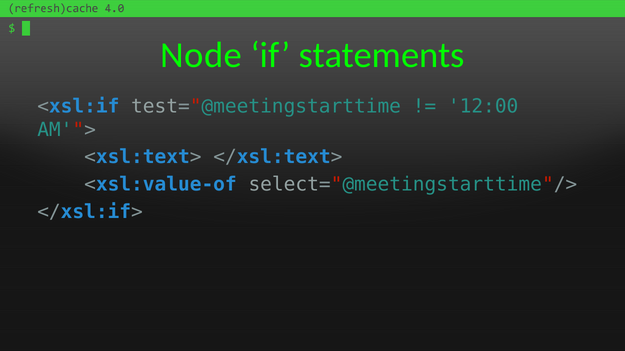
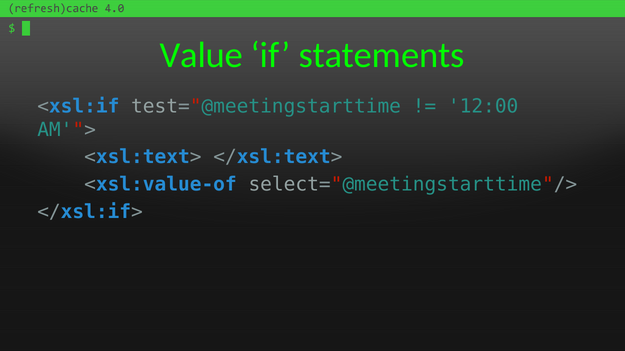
Node: Node -> Value (201, 55)
